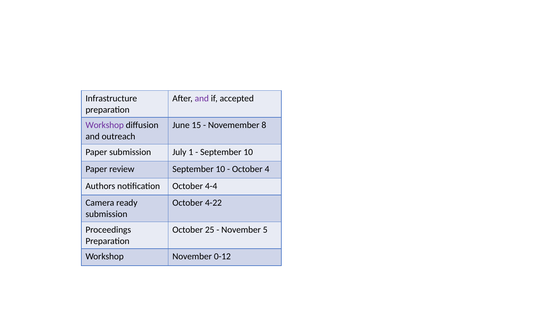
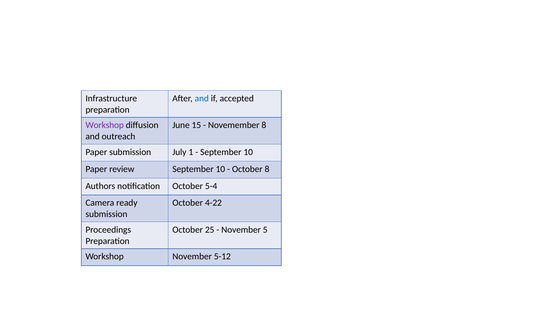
and colour: purple -> blue (202, 98)
October 4: 4 -> 8 (267, 169)
4-4: 4-4 -> 5-4 (211, 186)
0-12: 0-12 -> 5-12 (222, 256)
